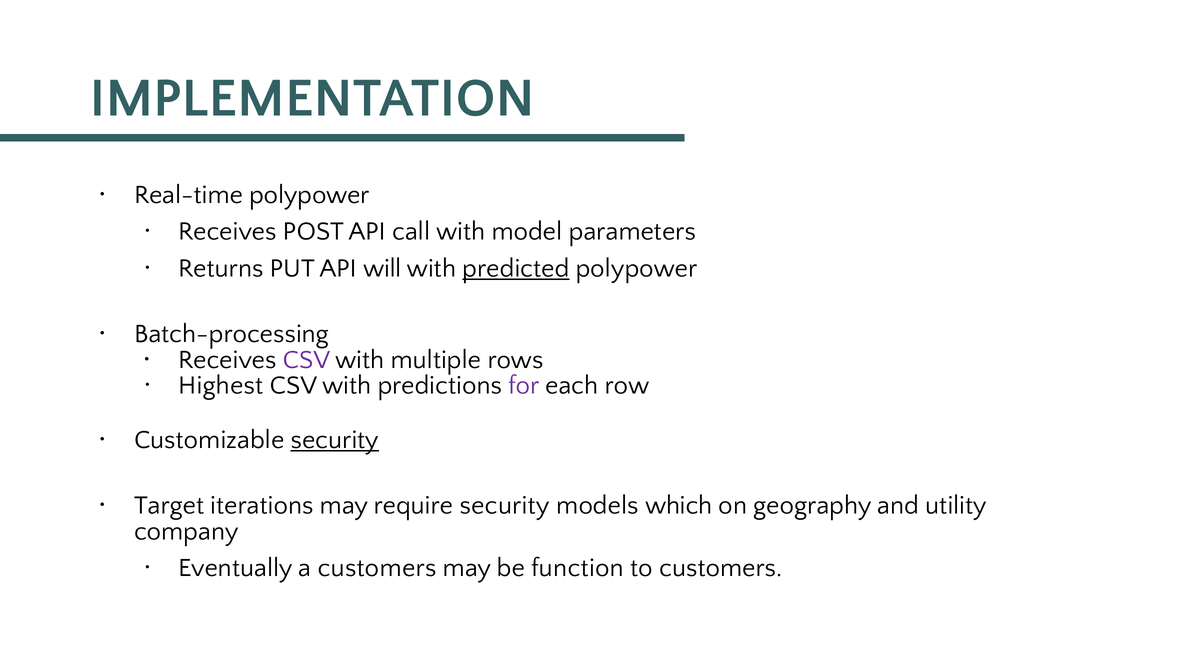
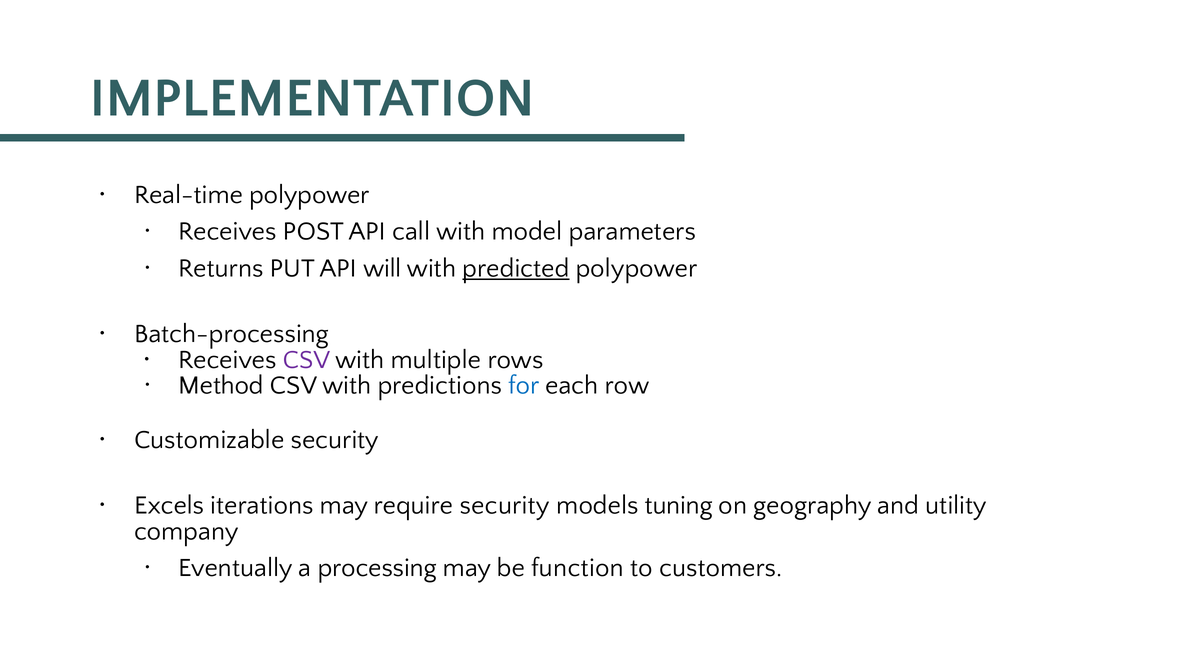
Highest: Highest -> Method (221, 385)
for colour: purple -> blue (524, 385)
security underline: present -> none (335, 440)
Target: Target -> Excels (169, 505)
which: which -> tuning (679, 505)
a customers: customers -> processing (377, 568)
